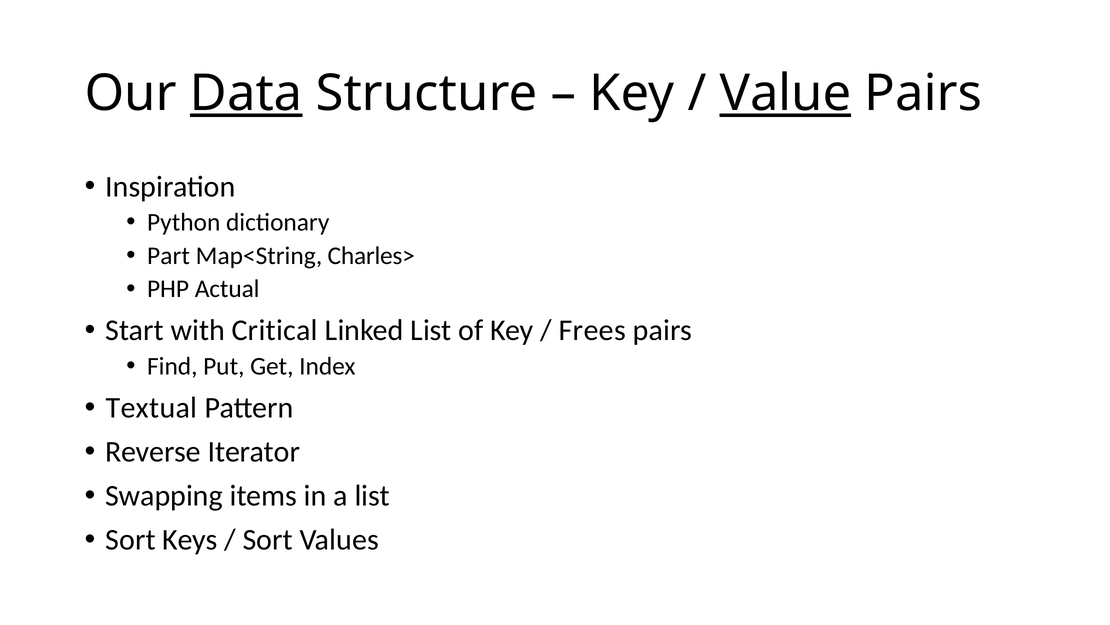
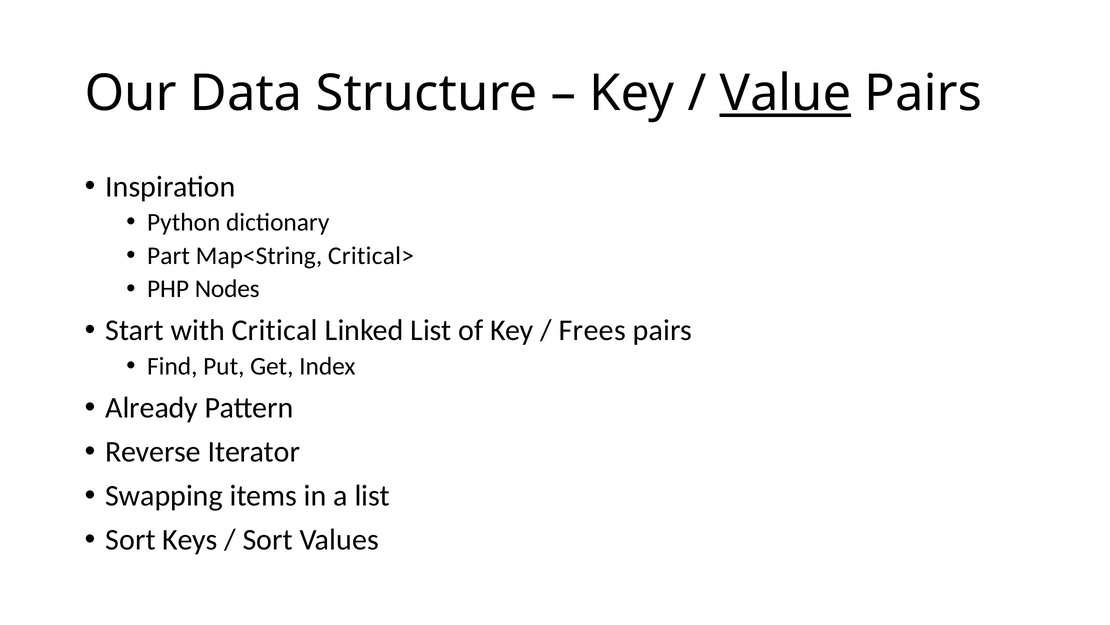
Data underline: present -> none (246, 93)
Charles>: Charles> -> Critical> (371, 255)
Actual: Actual -> Nodes (227, 289)
Textual: Textual -> Already (152, 407)
